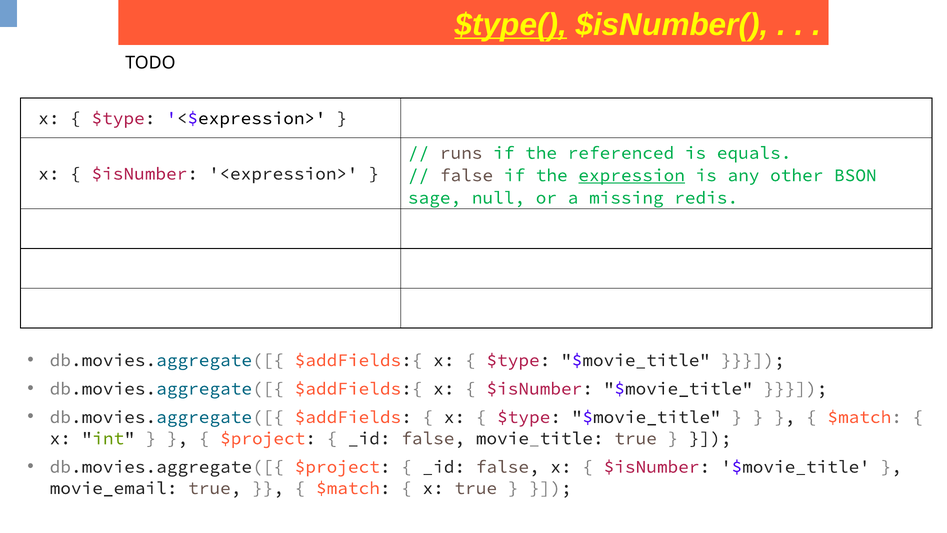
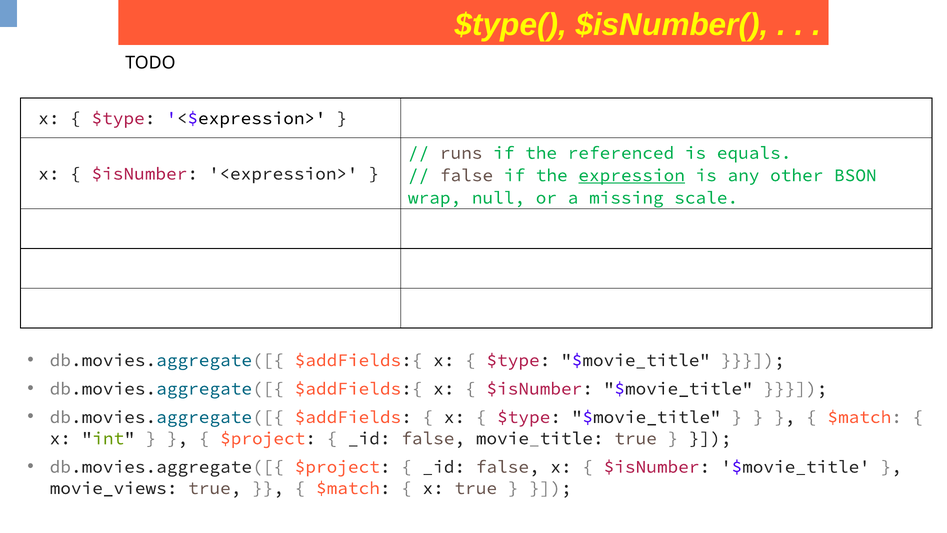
$type( underline: present -> none (511, 25)
sage: sage -> wrap (435, 198)
redis: redis -> scale (706, 198)
movie_email: movie_email -> movie_views (114, 488)
